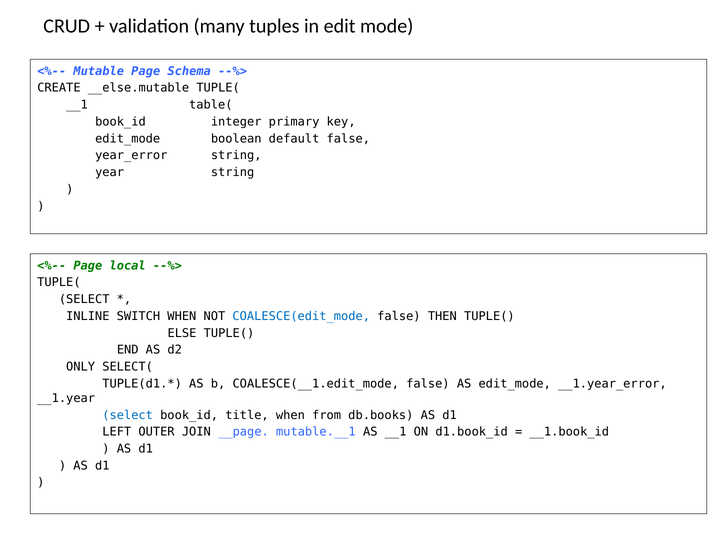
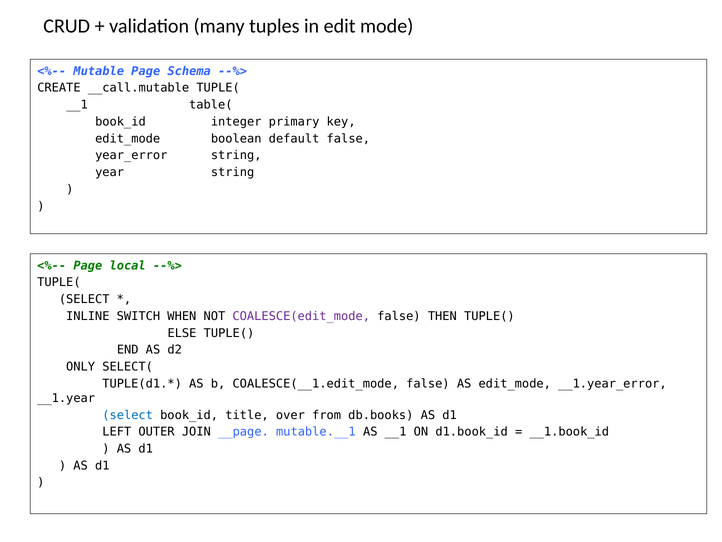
__else.mutable: __else.mutable -> __call.mutable (139, 88)
COALESCE(edit_mode colour: blue -> purple (301, 316)
title when: when -> over (290, 415)
